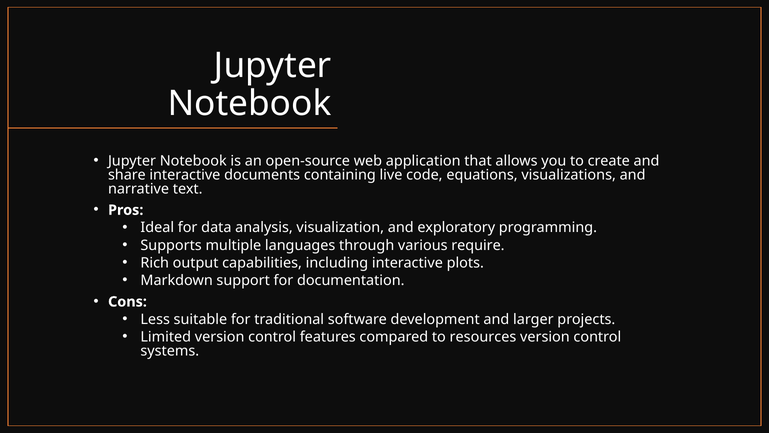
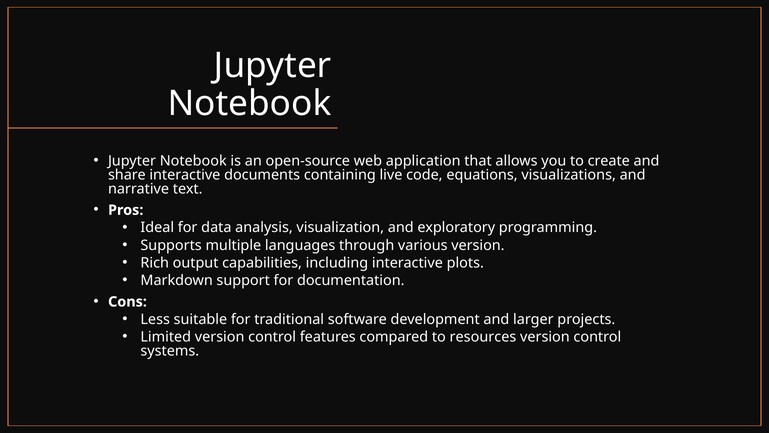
various require: require -> version (478, 245)
